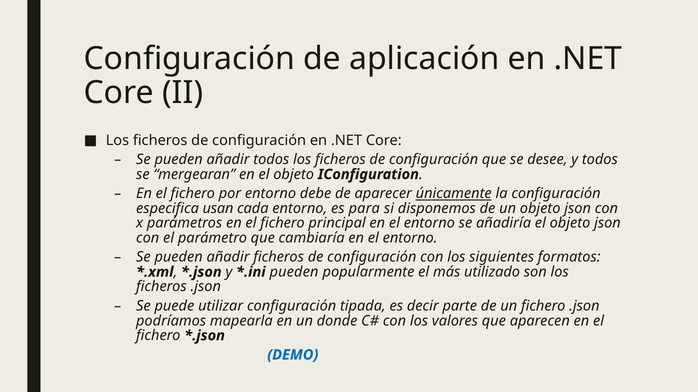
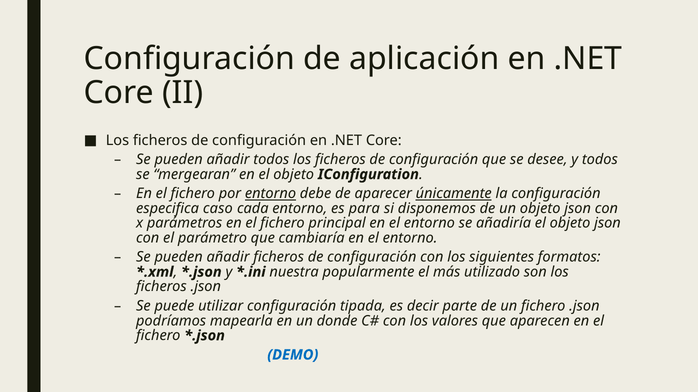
entorno underline: none -> present (271, 194)
usan: usan -> caso (218, 209)
pueden: pueden -> nuestra (294, 272)
